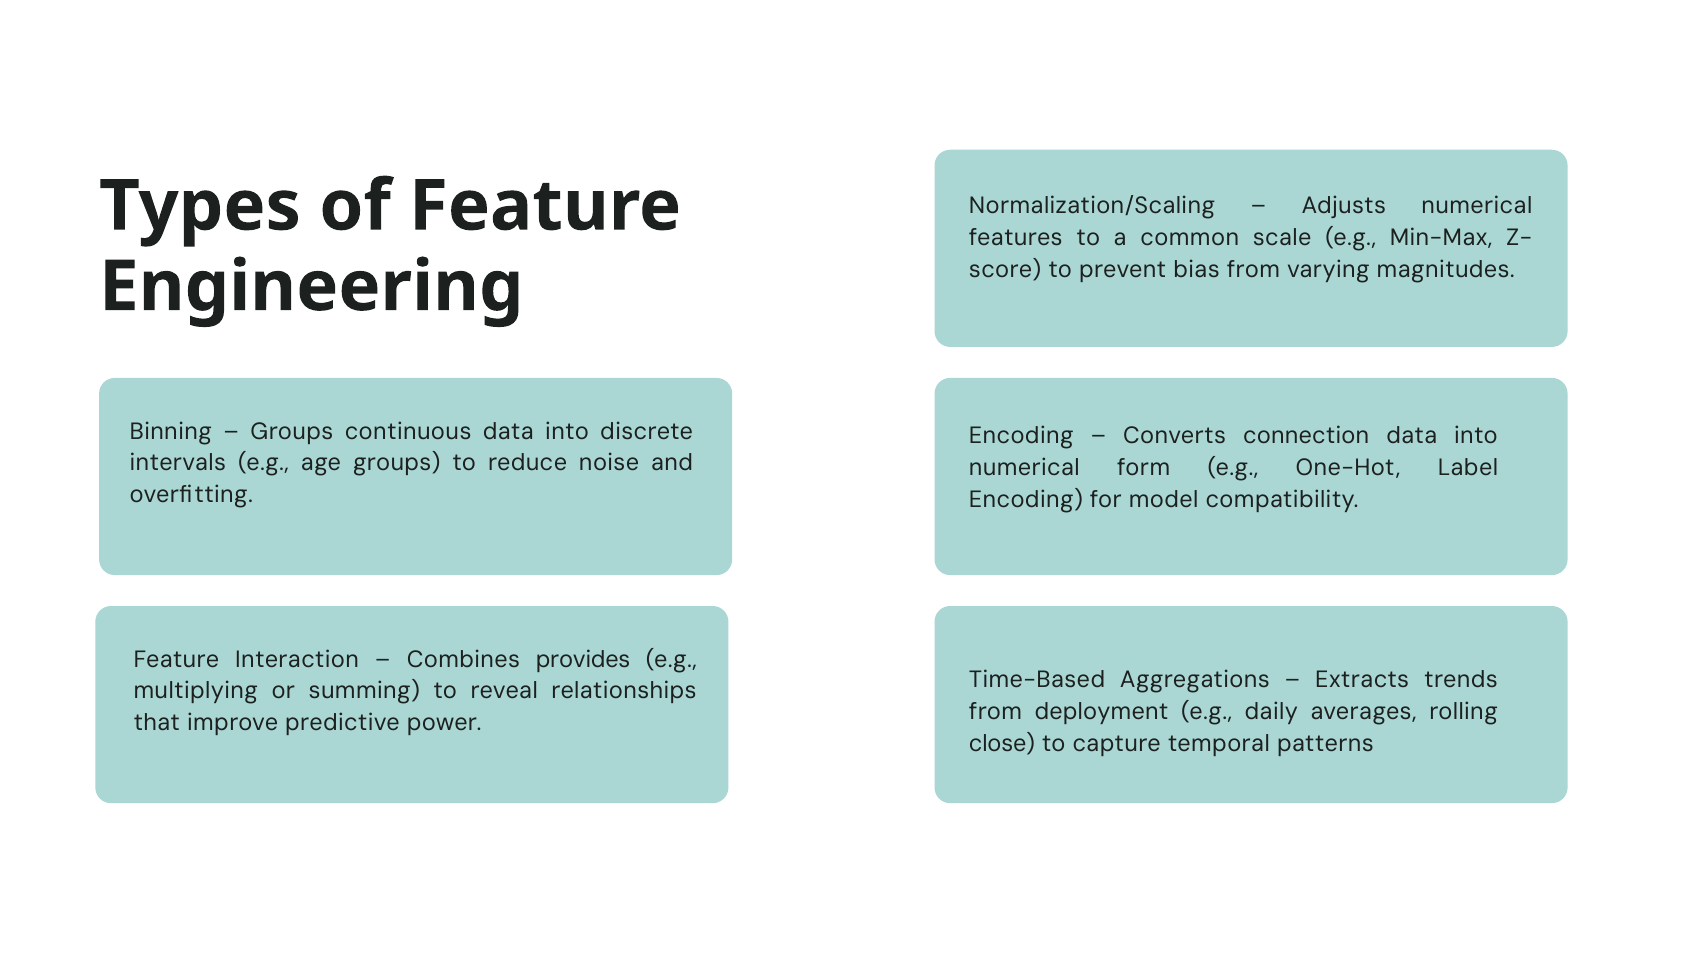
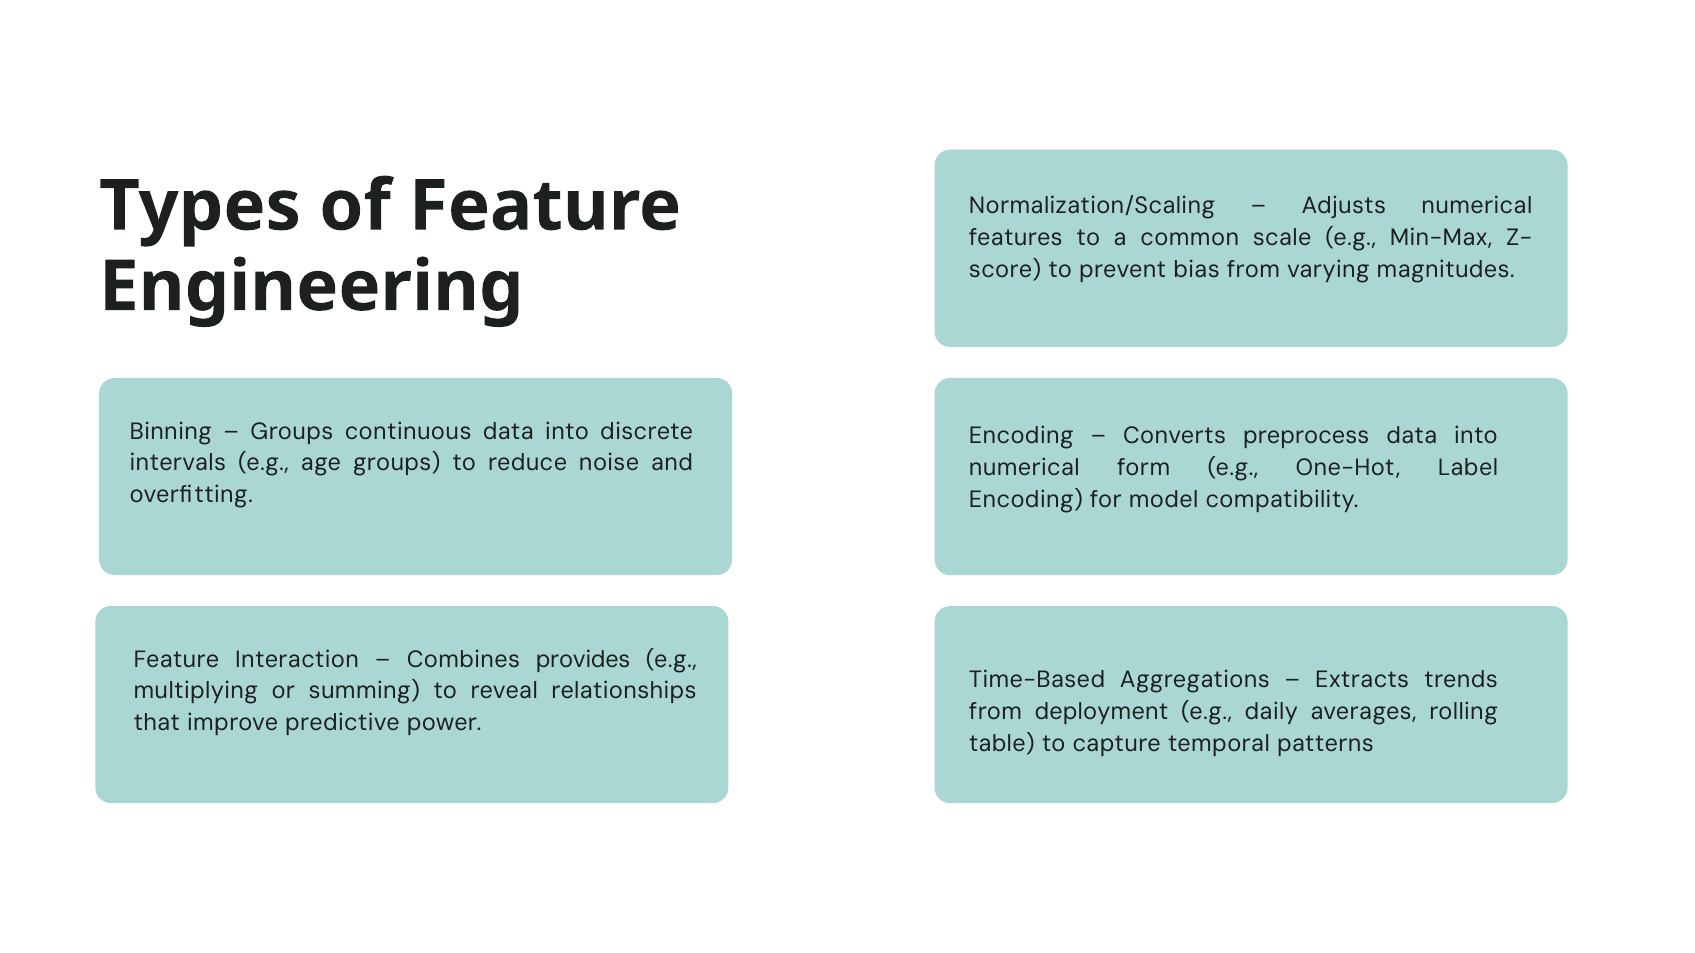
connection: connection -> preprocess (1306, 436)
close: close -> table (1002, 744)
